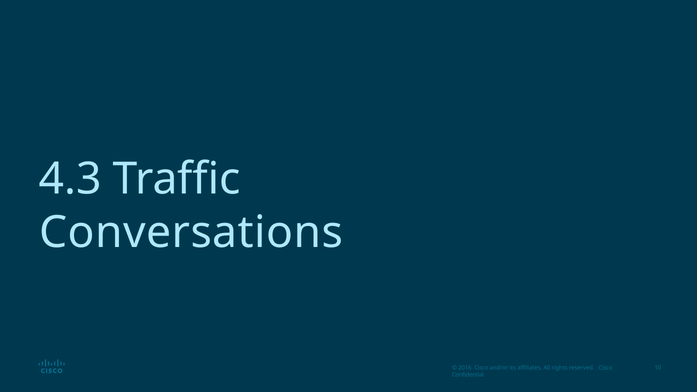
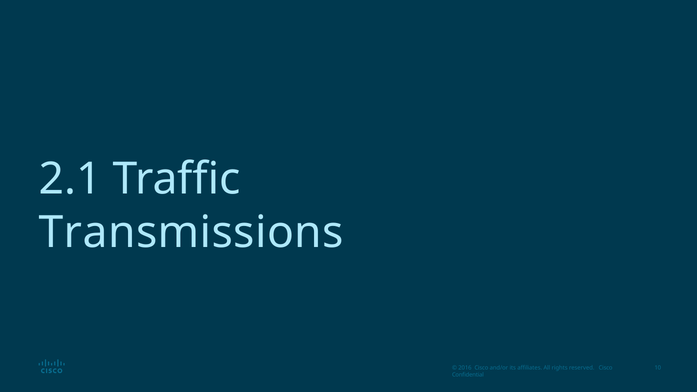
4.3: 4.3 -> 2.1 (70, 179)
Conversations: Conversations -> Transmissions (191, 232)
